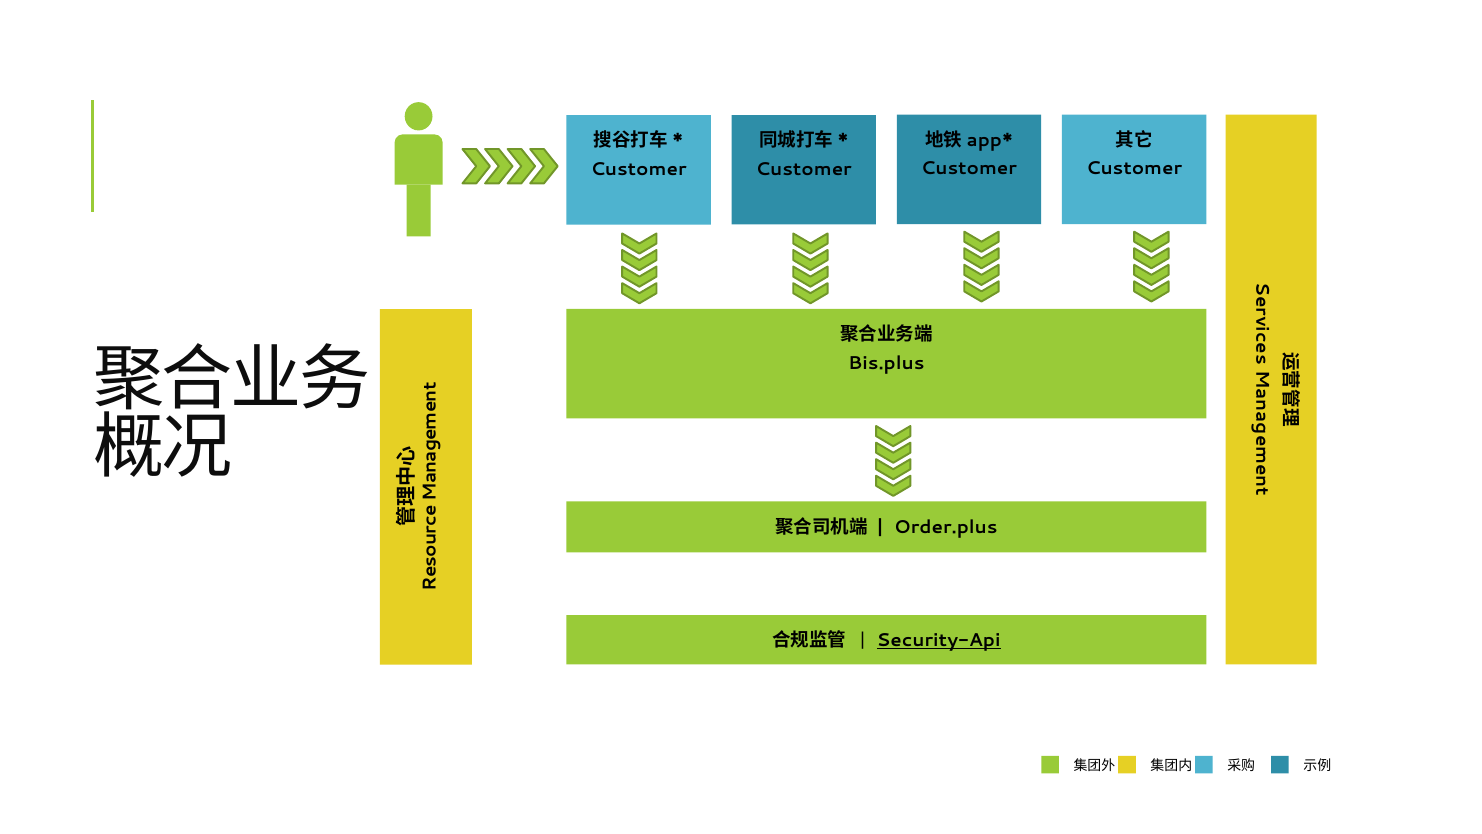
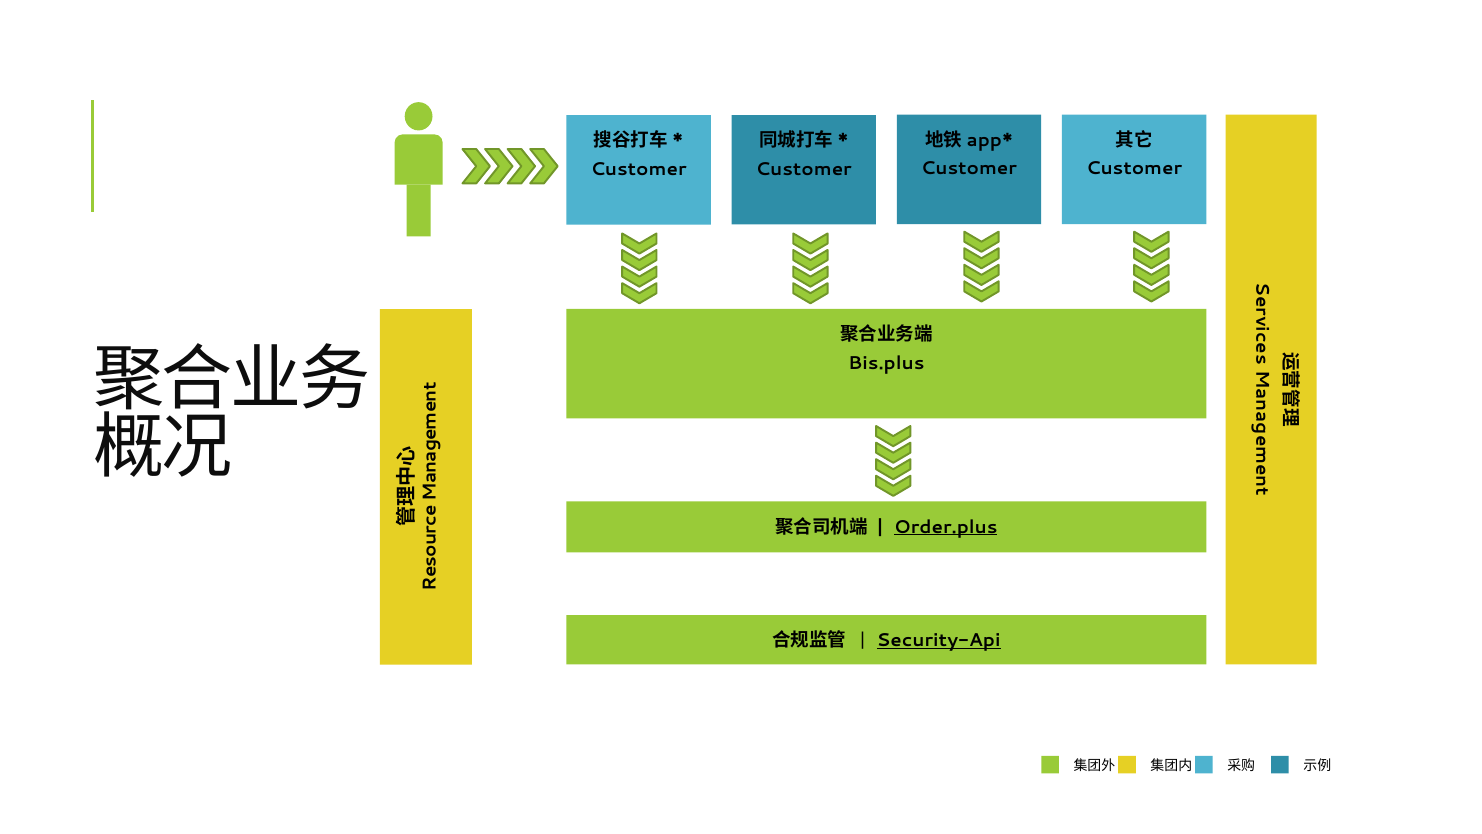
Order.plus underline: none -> present (946, 527)
